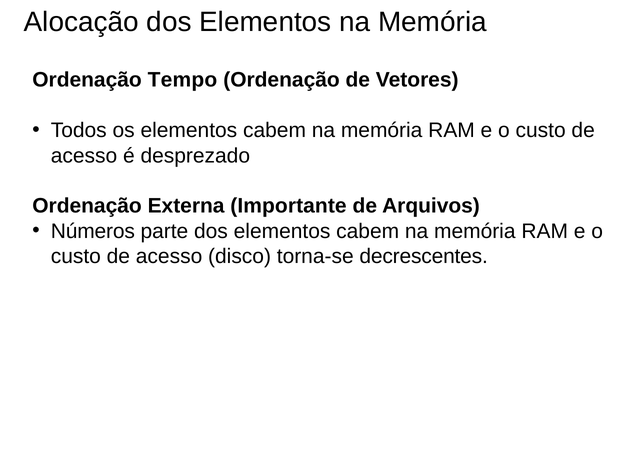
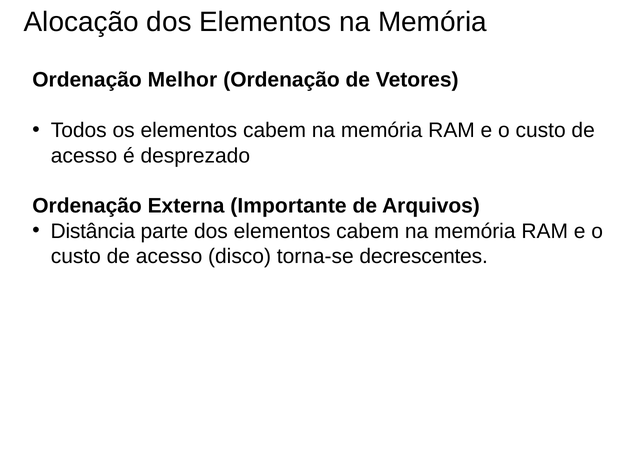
Tempo: Tempo -> Melhor (182, 80)
Números: Números -> Distância (93, 231)
